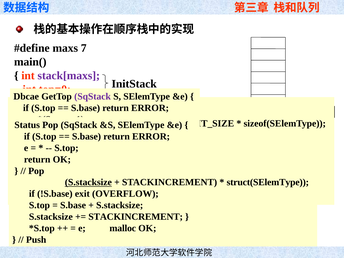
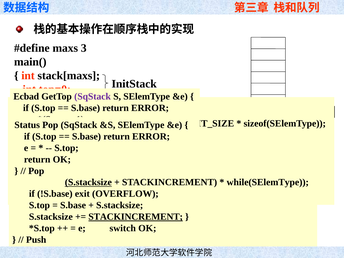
7: 7 -> 3 (84, 48)
stack[maxs colour: purple -> black (69, 76)
Dbcae: Dbcae -> Ecbad (26, 96)
struct(SElemType: struct(SElemType -> while(SElemType (268, 182)
STACKINCREMENT underline: none -> present (136, 217)
malloc: malloc -> switch (123, 228)
